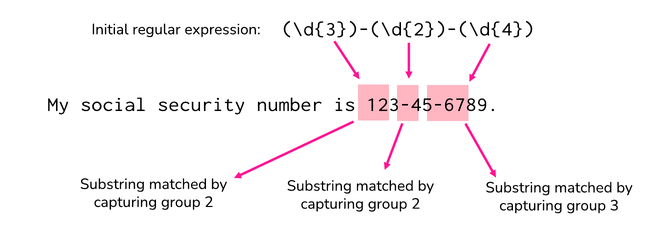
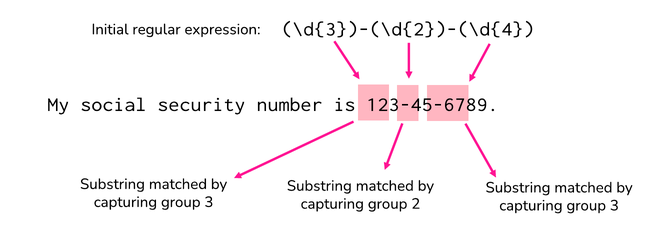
2: 2 -> 3 (209, 202)
